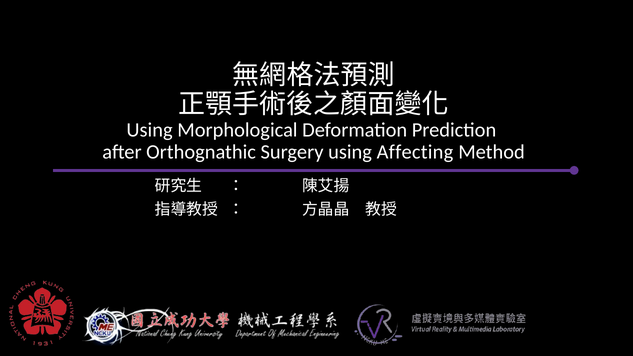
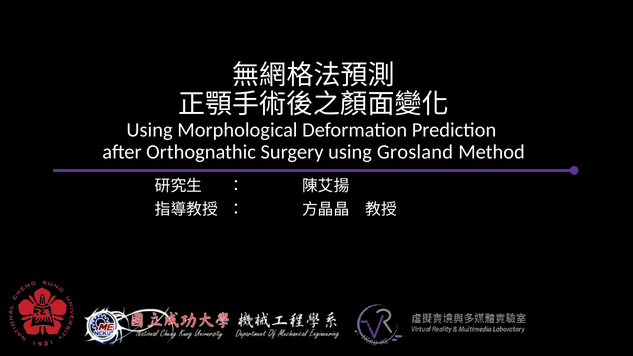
Affecting: Affecting -> Grosland (415, 152)
